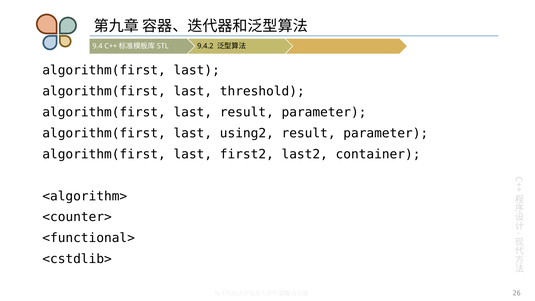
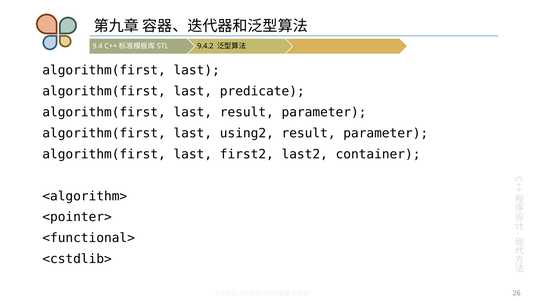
threshold: threshold -> predicate (262, 91)
<counter>: <counter> -> <pointer> (77, 217)
